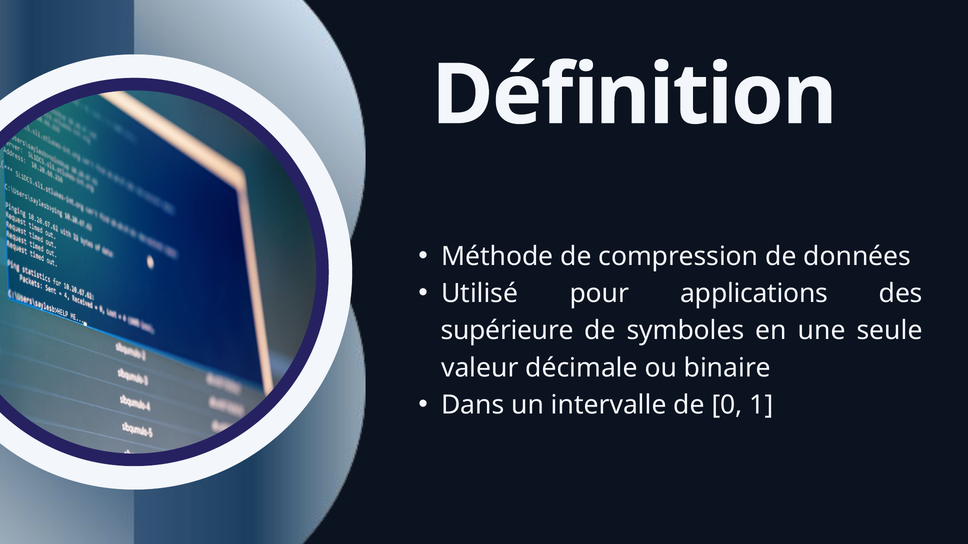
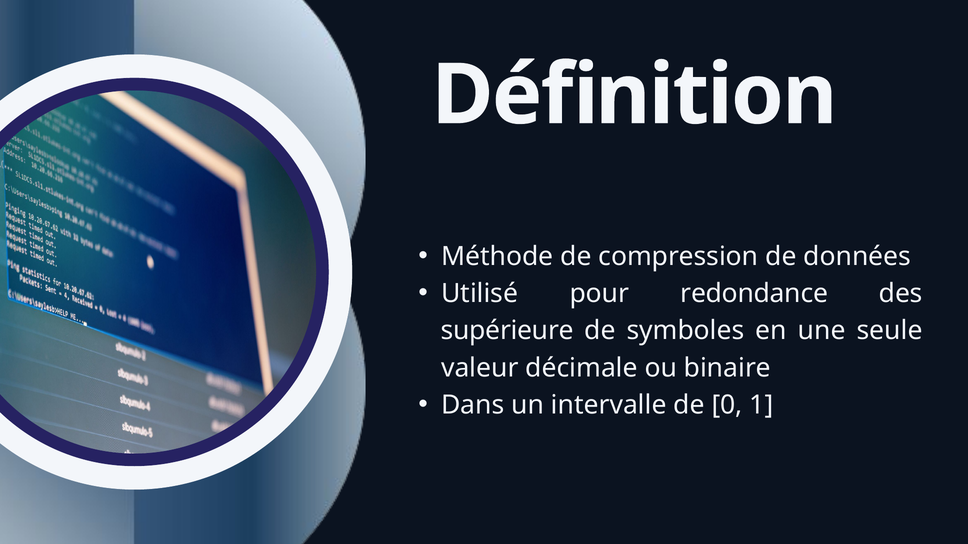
applications: applications -> redondance (754, 294)
